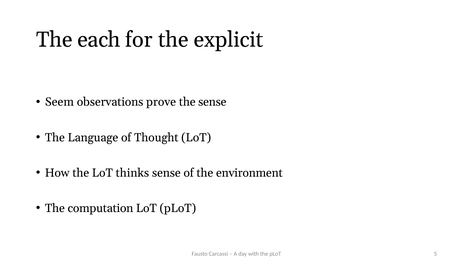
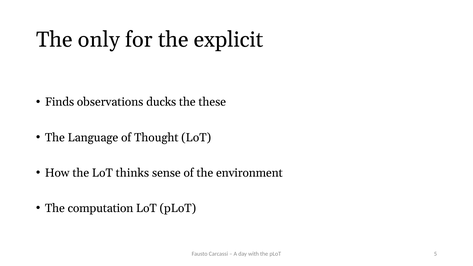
each: each -> only (99, 40)
Seem: Seem -> Finds (60, 102)
prove: prove -> ducks (161, 102)
the sense: sense -> these (212, 102)
